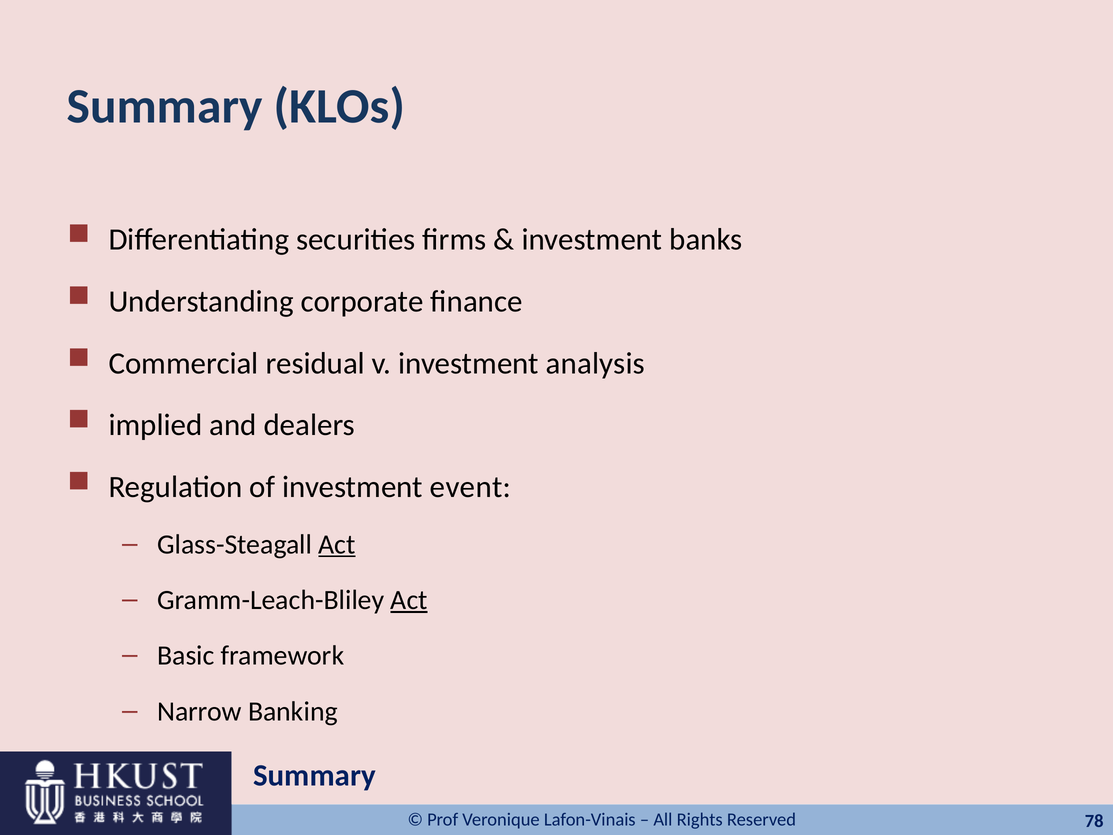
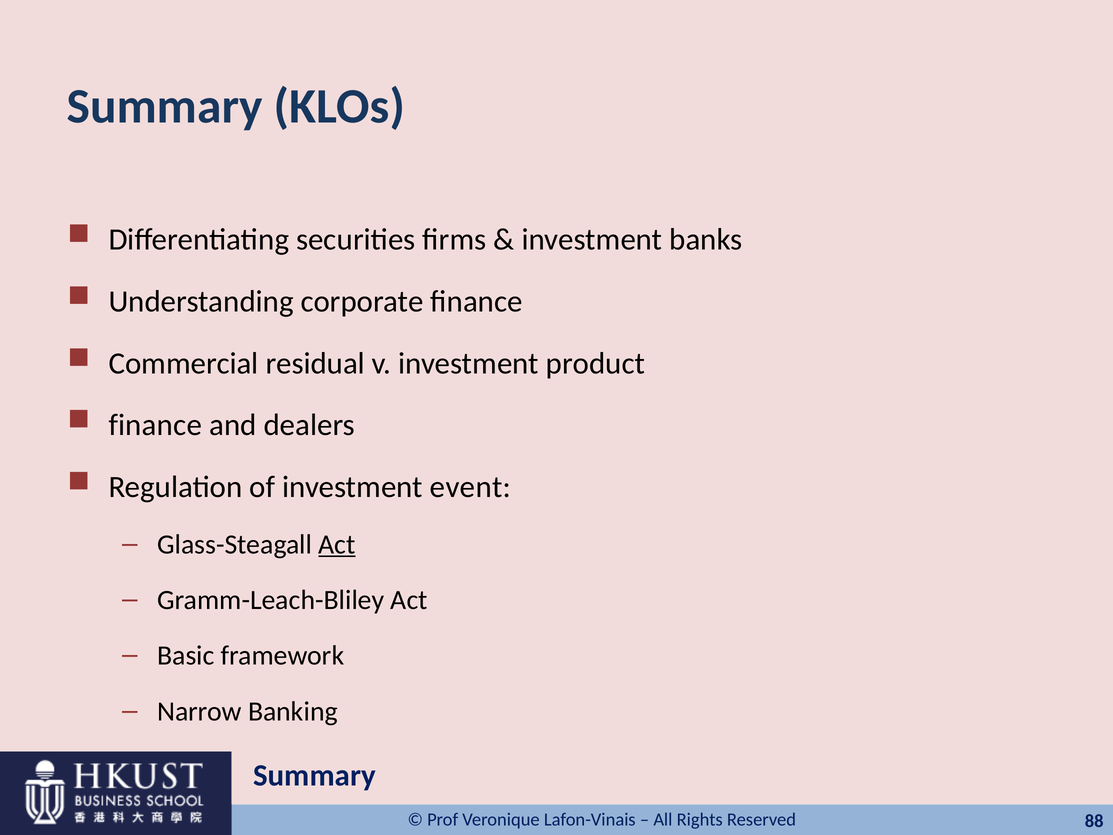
analysis: analysis -> product (595, 363)
implied: implied -> finance (155, 425)
Act underline: present -> none (409, 600)
78: 78 -> 88 (1094, 821)
